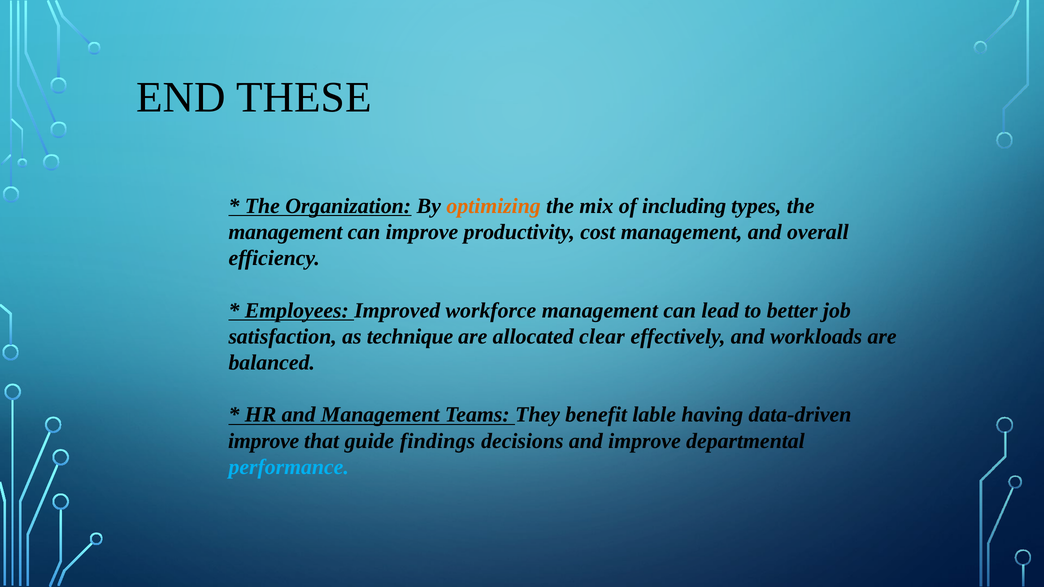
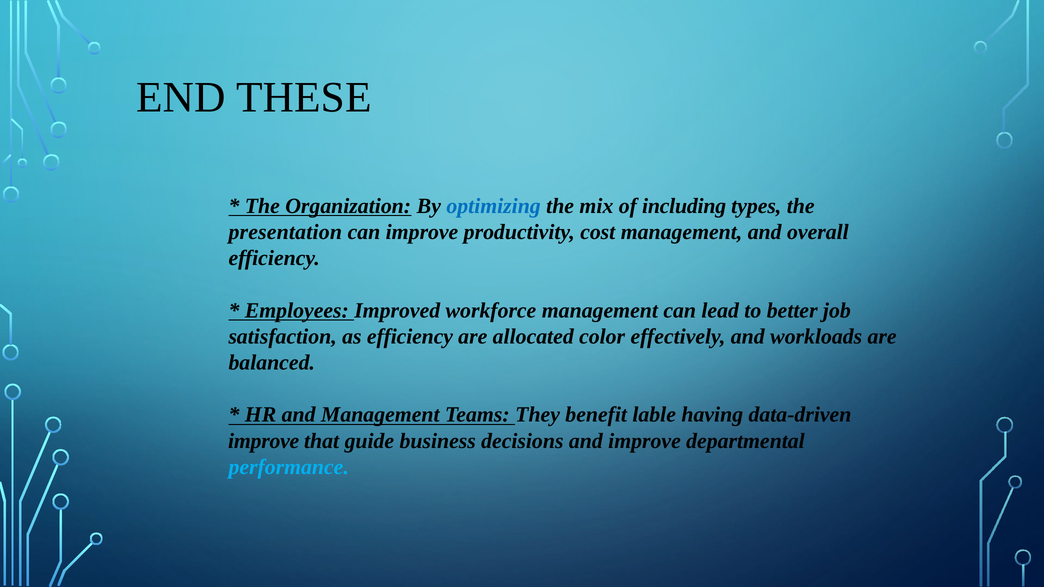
optimizing colour: orange -> blue (494, 206)
management: management -> presentation (285, 232)
as technique: technique -> efficiency (410, 337)
clear: clear -> color (602, 337)
findings: findings -> business (438, 441)
